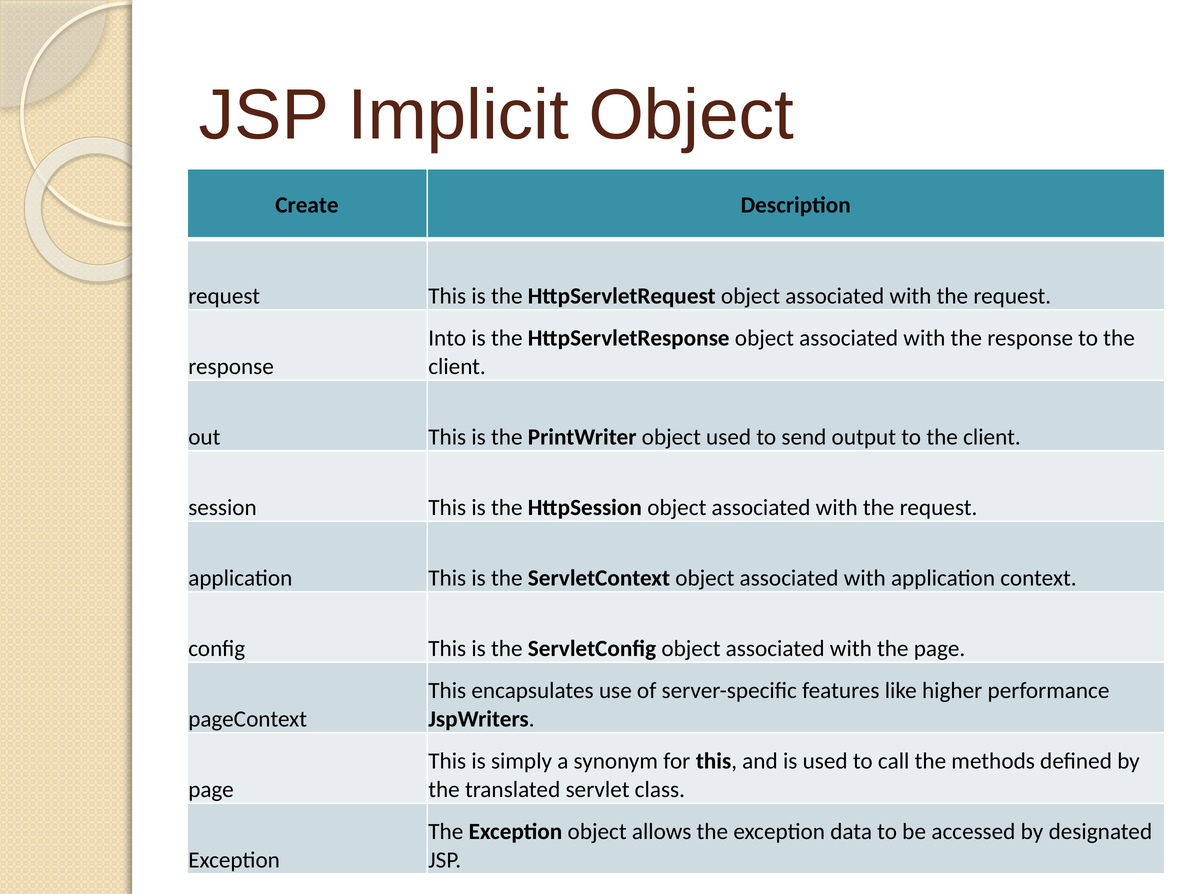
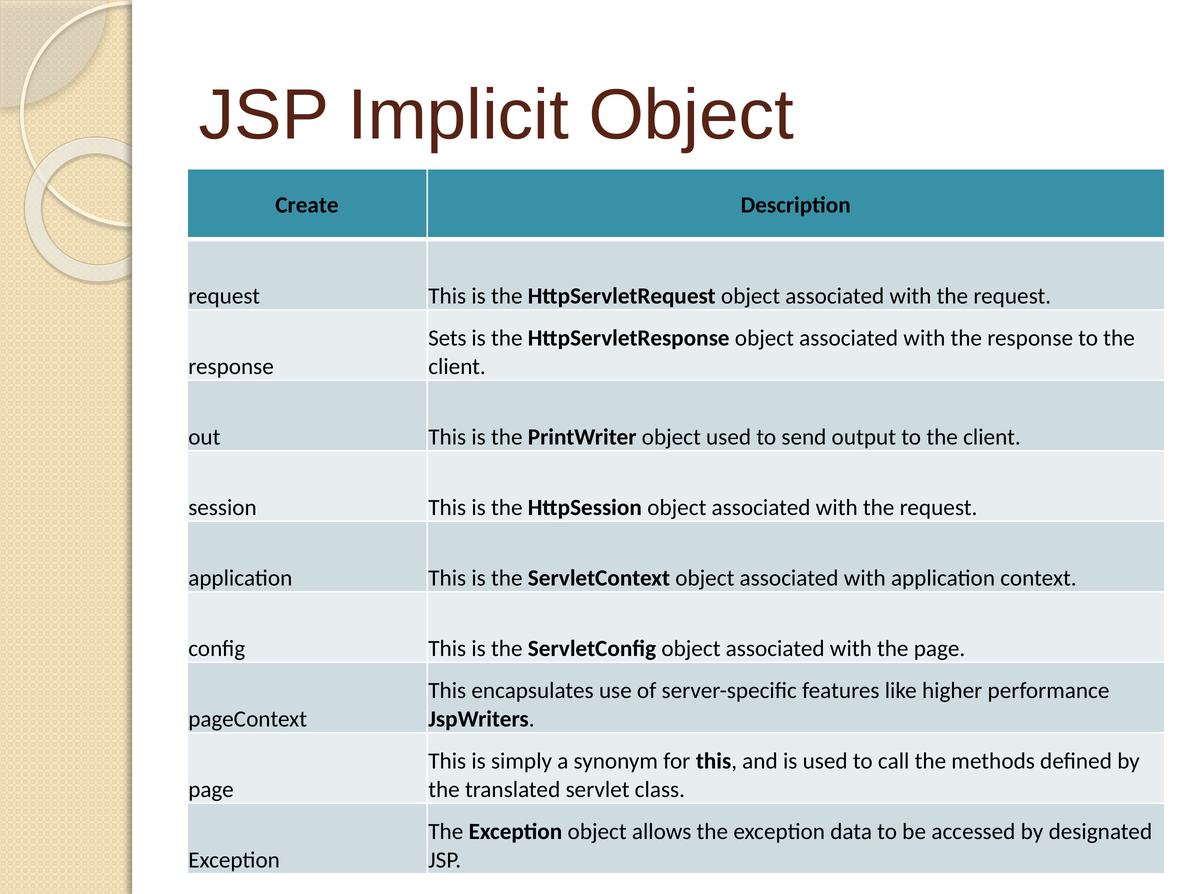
Into: Into -> Sets (447, 338)
